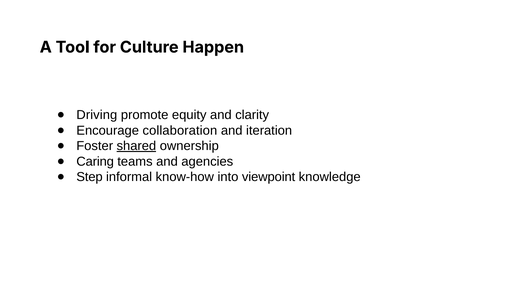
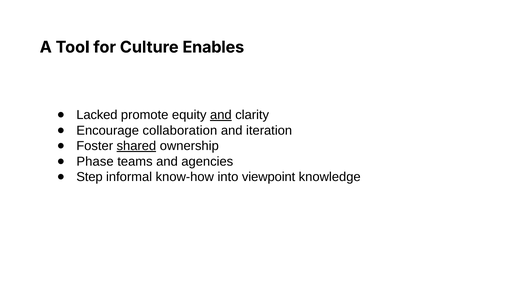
Happen: Happen -> Enables (213, 47)
Driving: Driving -> Lacked (97, 115)
and underline: none -> present (221, 115)
Caring: Caring -> Phase (95, 162)
